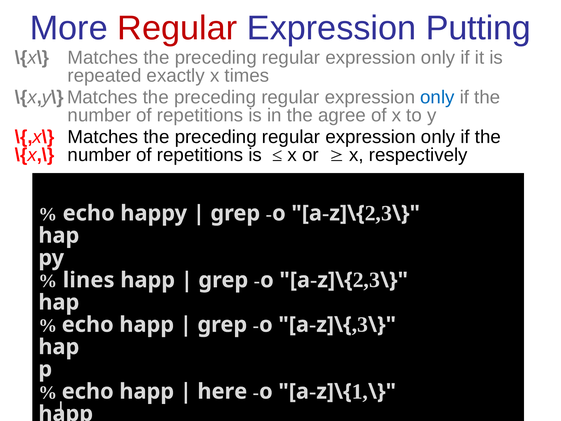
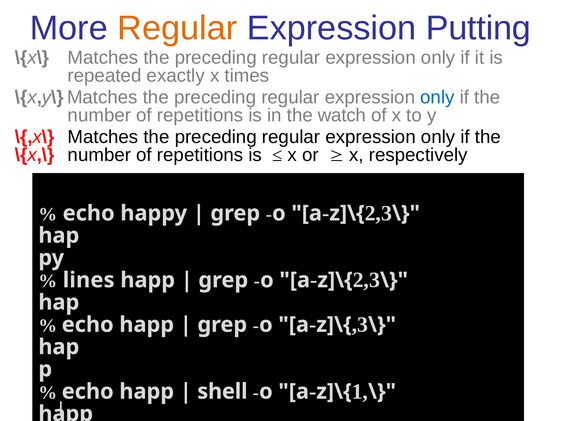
Regular colour: red -> orange (177, 28)
agree: agree -> watch (342, 115)
here: here -> shell (222, 391)
